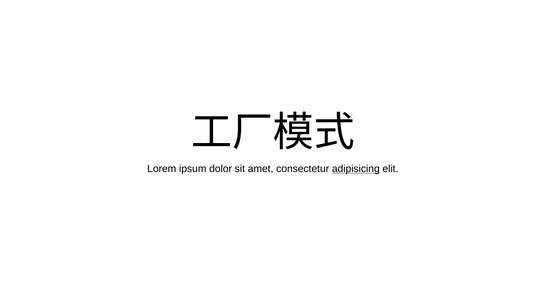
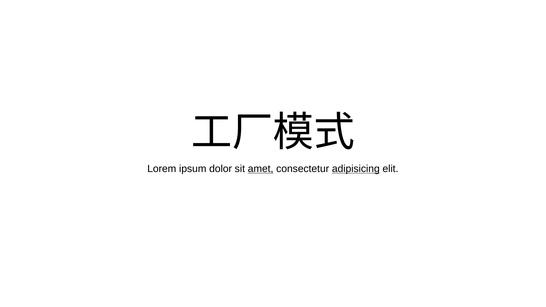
amet underline: none -> present (261, 169)
